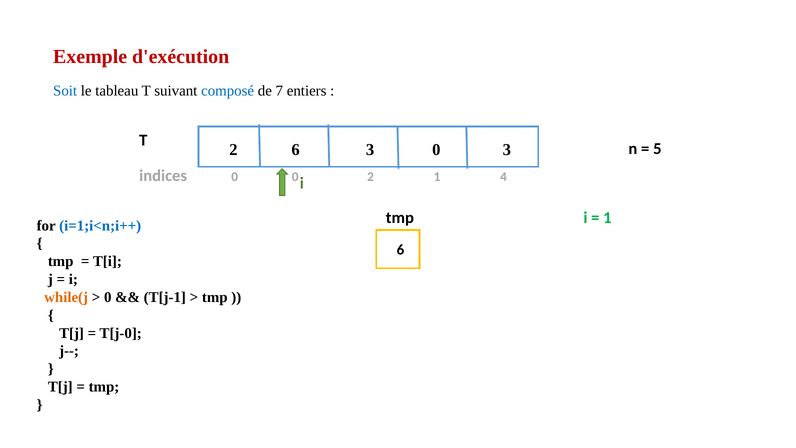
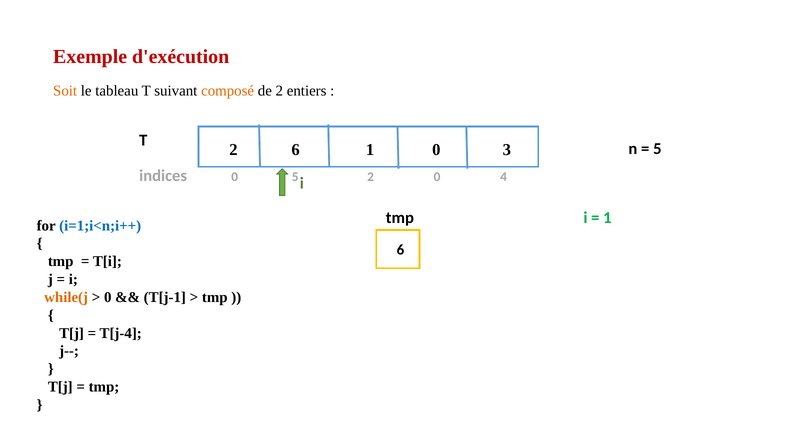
Soit colour: blue -> orange (65, 91)
composé colour: blue -> orange (228, 91)
de 7: 7 -> 2 (279, 91)
6 3: 3 -> 1 (370, 149)
0 0: 0 -> 5 (295, 177)
2 1: 1 -> 0 (437, 177)
T[j-0: T[j-0 -> T[j-4 (121, 333)
